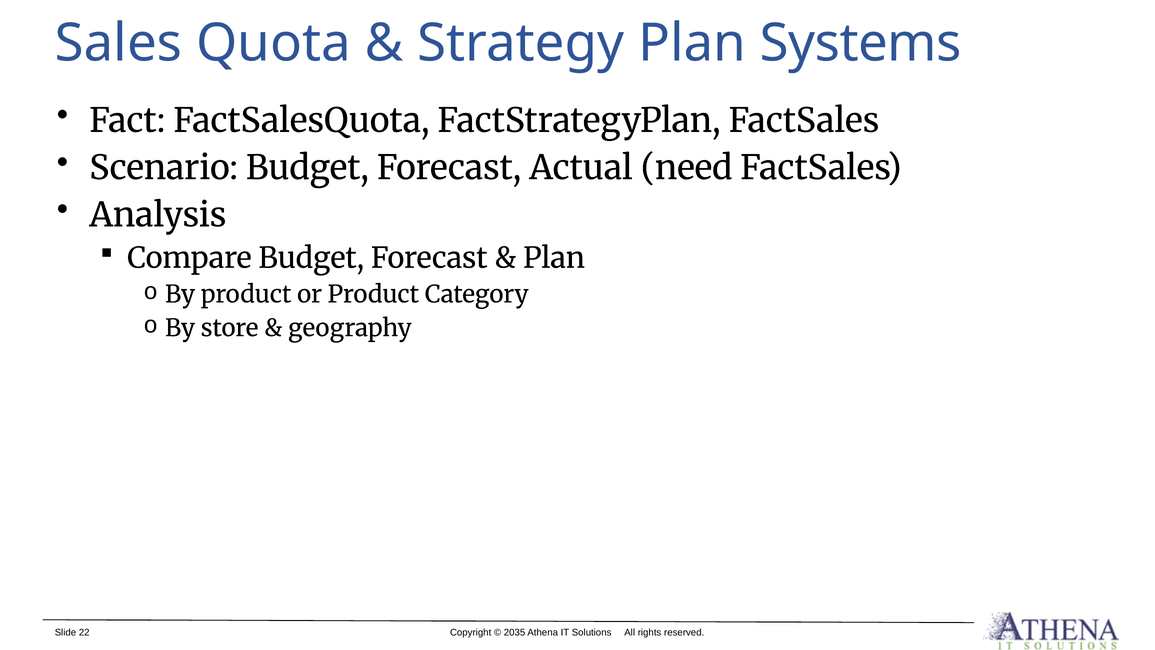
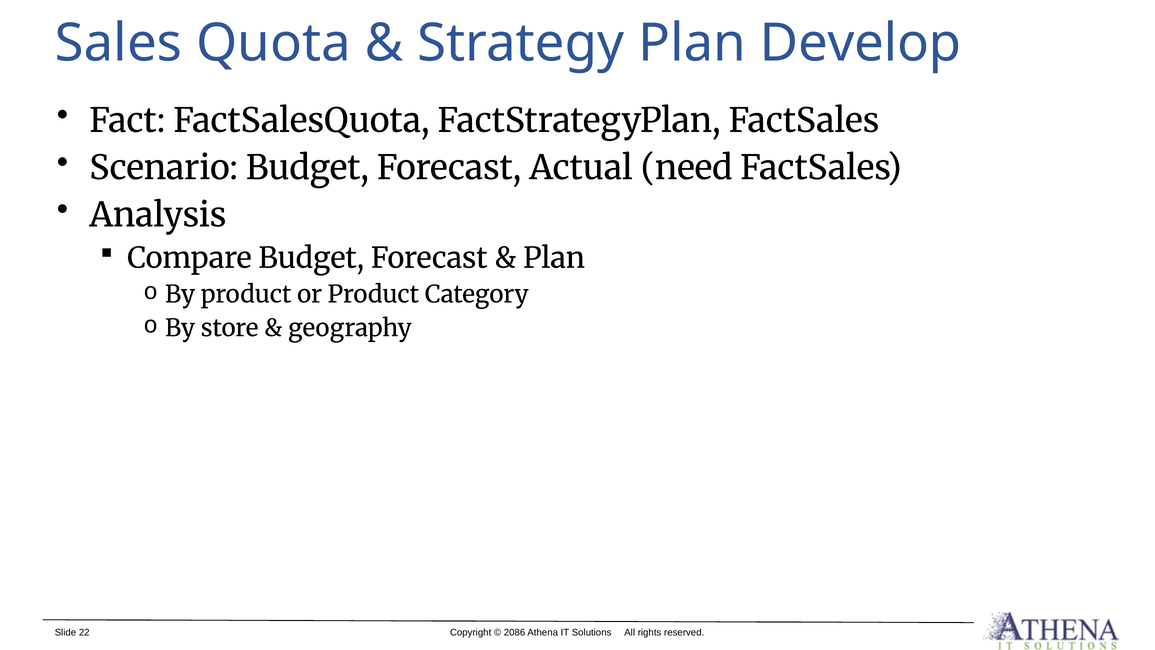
Systems: Systems -> Develop (861, 43)
2035: 2035 -> 2086 (515, 632)
